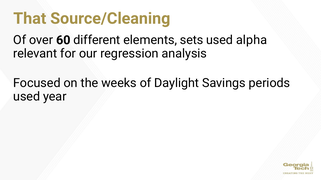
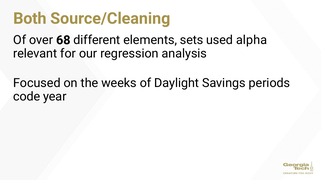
That: That -> Both (30, 19)
60: 60 -> 68 (63, 40)
used: used -> code (27, 97)
